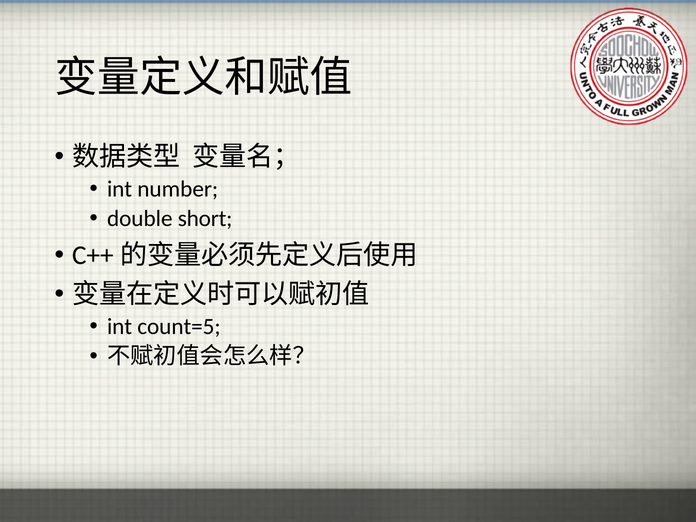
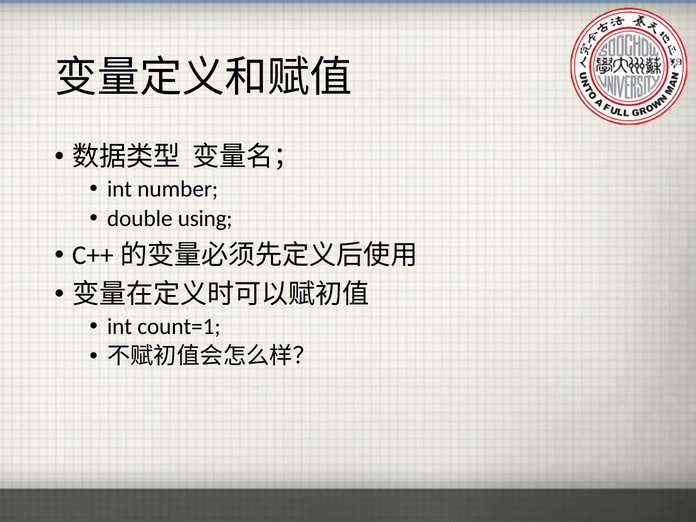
short: short -> using (205, 219)
count=5: count=5 -> count=1 (179, 326)
